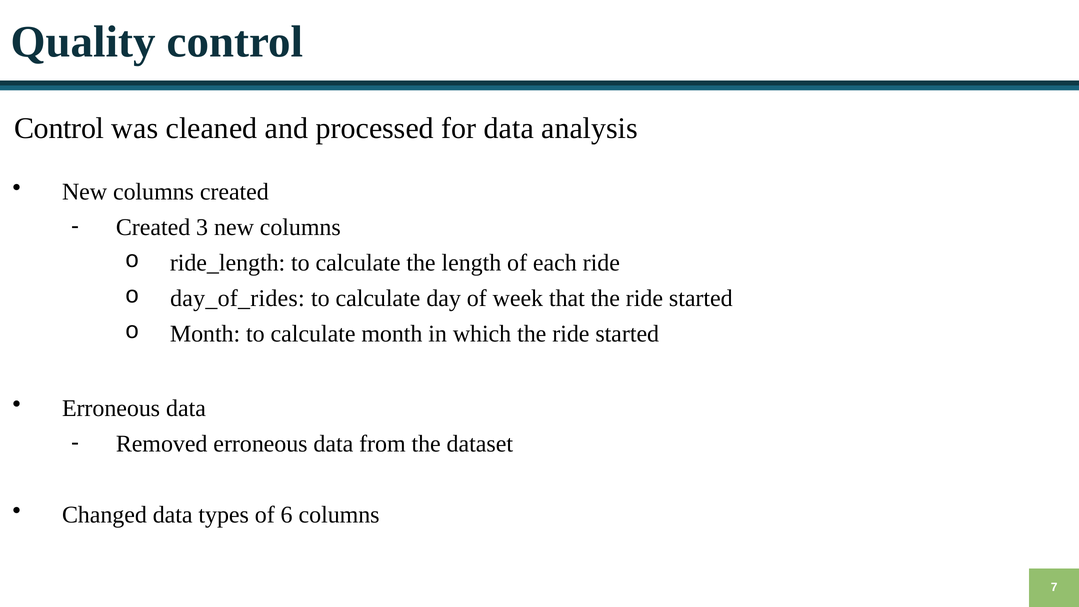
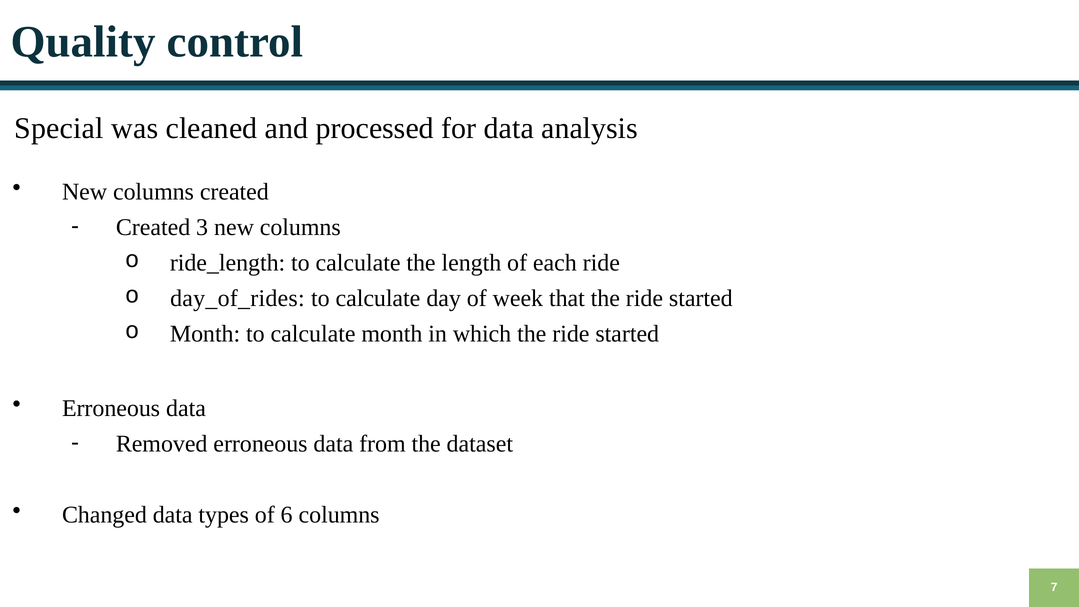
Control: Control -> Special (59, 129)
